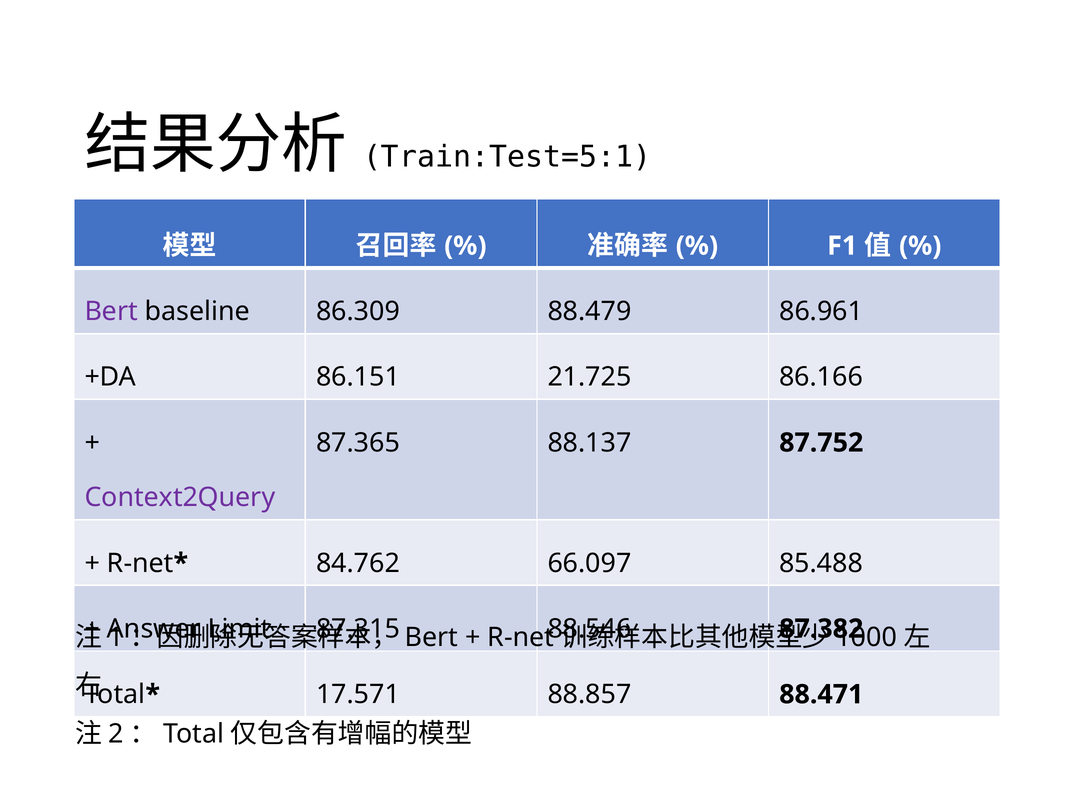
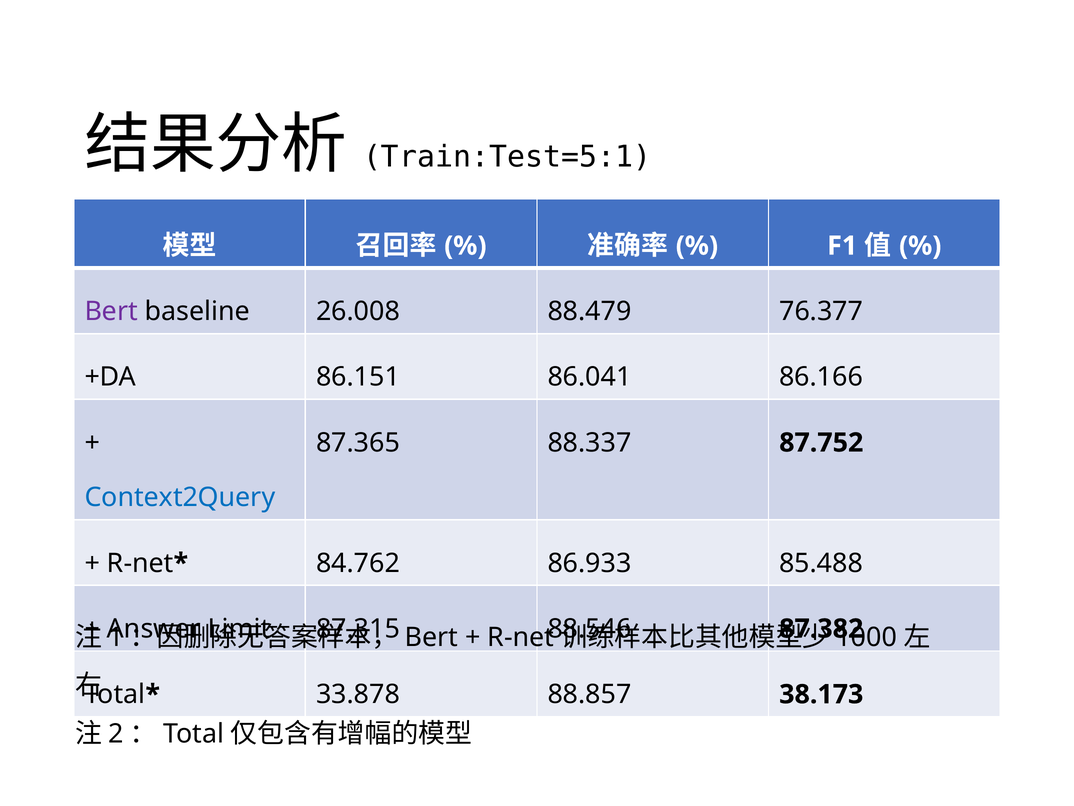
86.309: 86.309 -> 26.008 (358, 311)
86.961: 86.961 -> 76.377 (821, 311)
21.725: 21.725 -> 86.041 (590, 377)
88.137: 88.137 -> 88.337 (590, 442)
Context2Query colour: purple -> blue (180, 497)
66.097: 66.097 -> 86.933 (590, 563)
17.571: 17.571 -> 33.878 (358, 694)
88.471: 88.471 -> 38.173 (821, 694)
